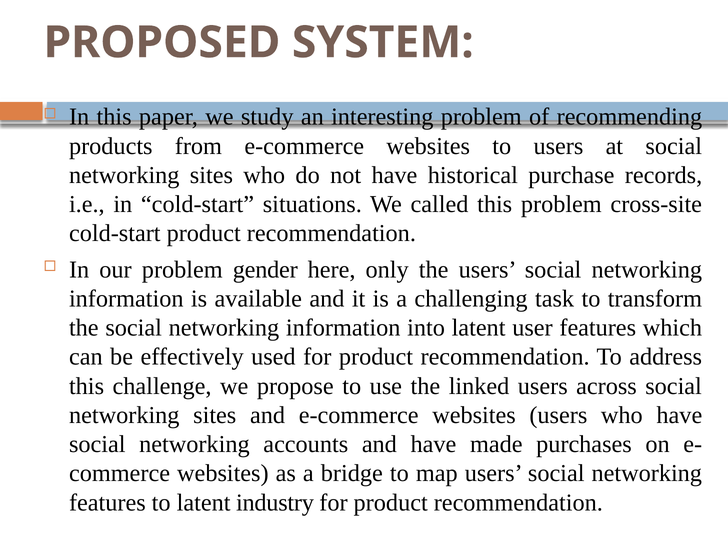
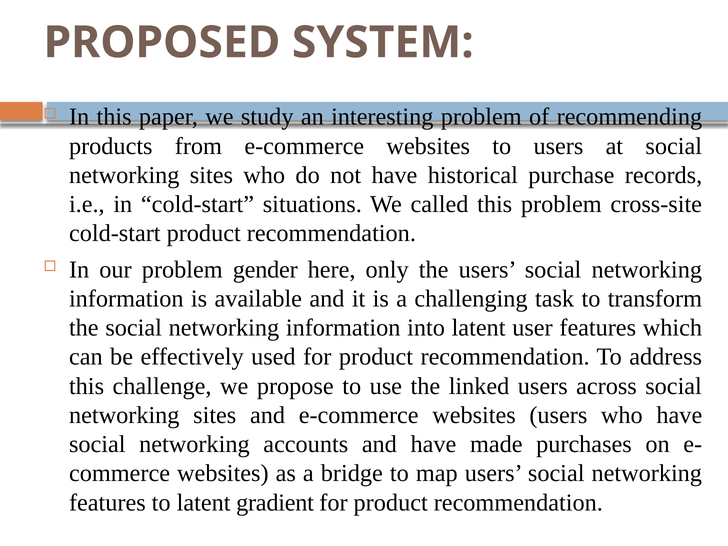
industry: industry -> gradient (275, 503)
